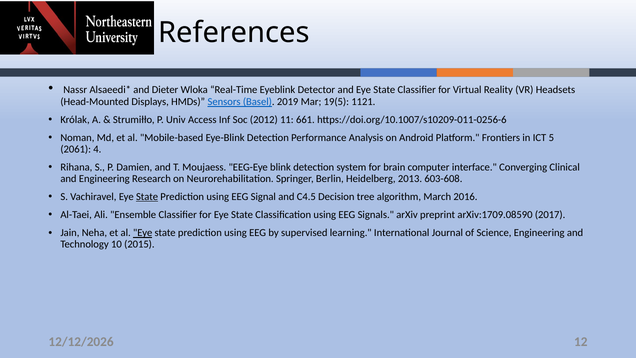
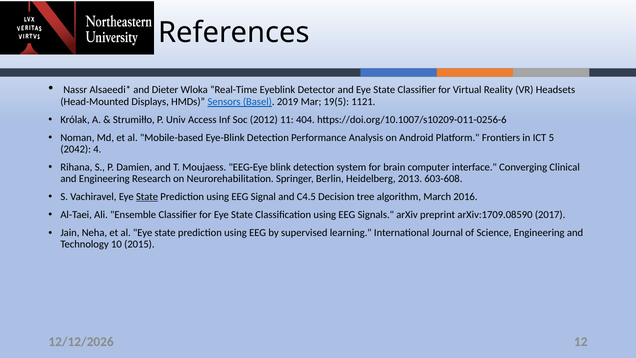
661: 661 -> 404 (305, 120)
2061: 2061 -> 2042 (76, 149)
Eye underline: present -> none (143, 233)
